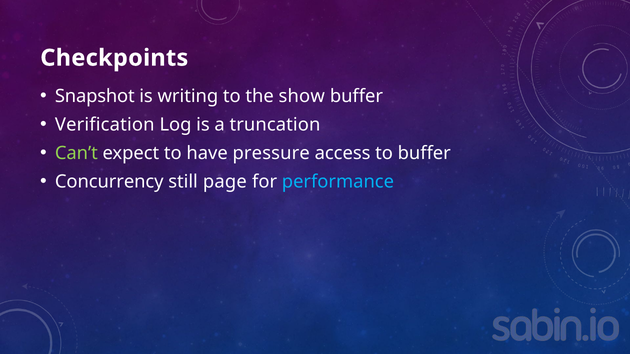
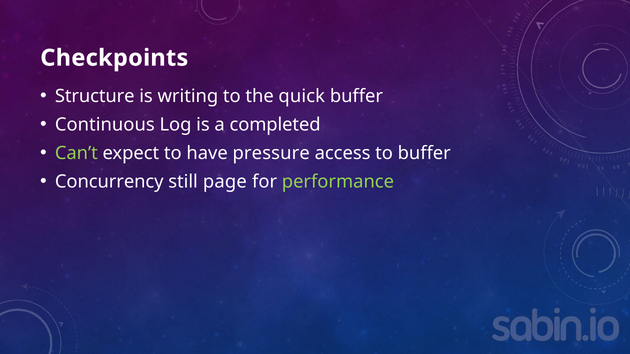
Snapshot: Snapshot -> Structure (95, 96)
show: show -> quick (302, 96)
Verification: Verification -> Continuous (105, 125)
truncation: truncation -> completed (275, 125)
performance colour: light blue -> light green (338, 182)
